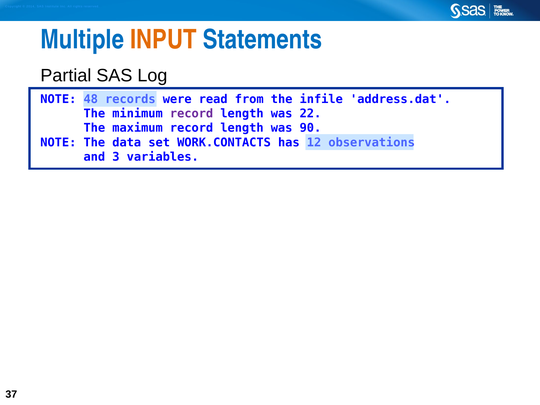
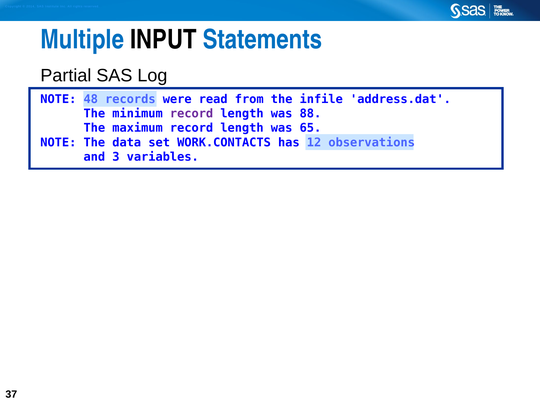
INPUT colour: orange -> black (163, 40)
22: 22 -> 88 (310, 114)
90: 90 -> 65 (310, 128)
